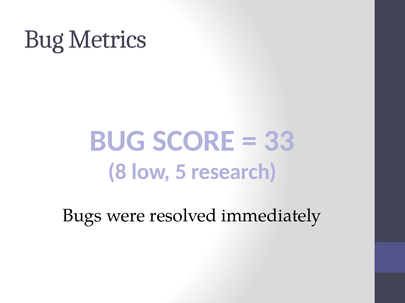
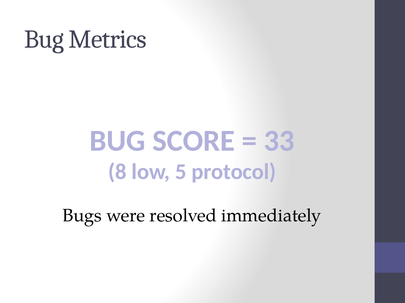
research: research -> protocol (234, 172)
